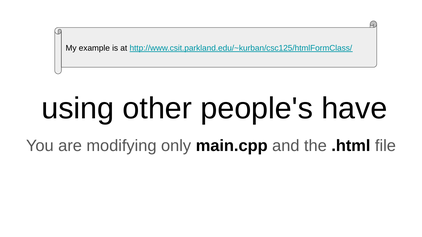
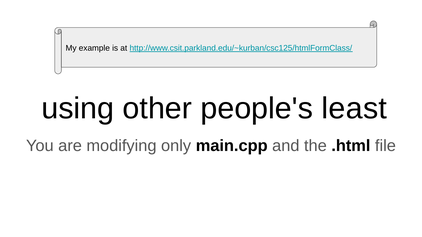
have: have -> least (354, 109)
